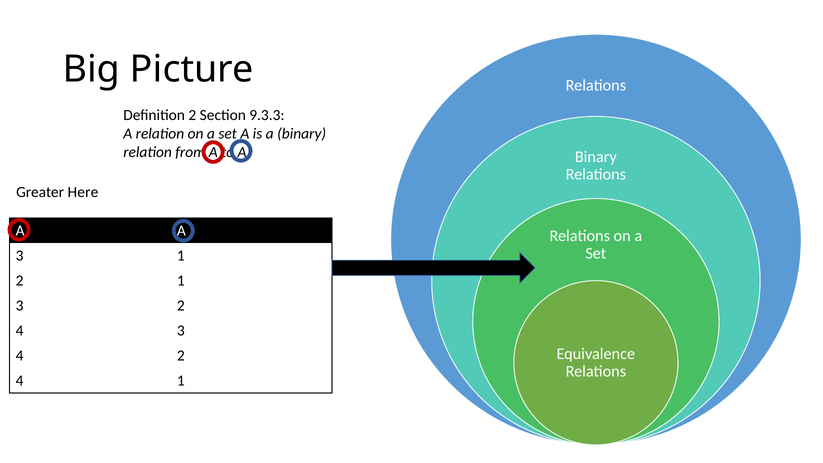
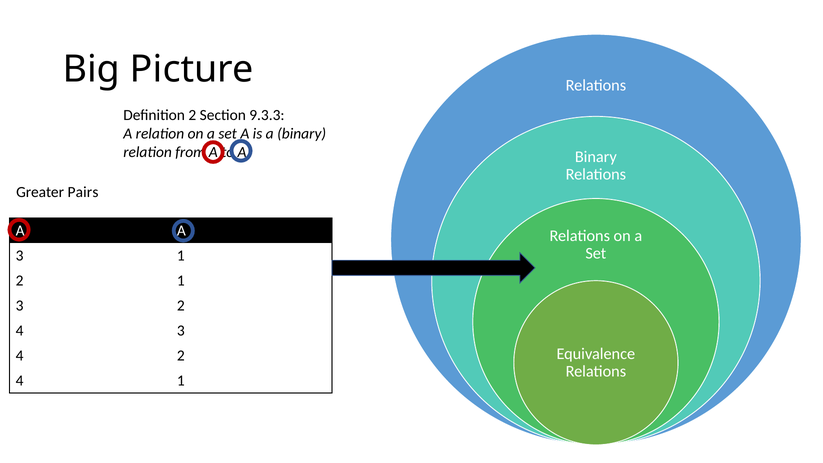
Here: Here -> Pairs (83, 192)
